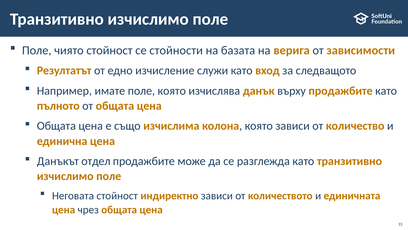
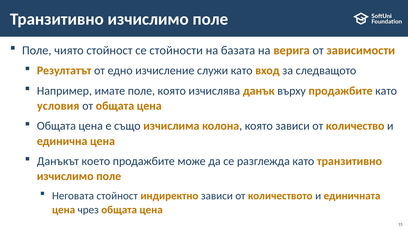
пълното: пълното -> условия (58, 106)
отдел: отдел -> което (96, 161)
